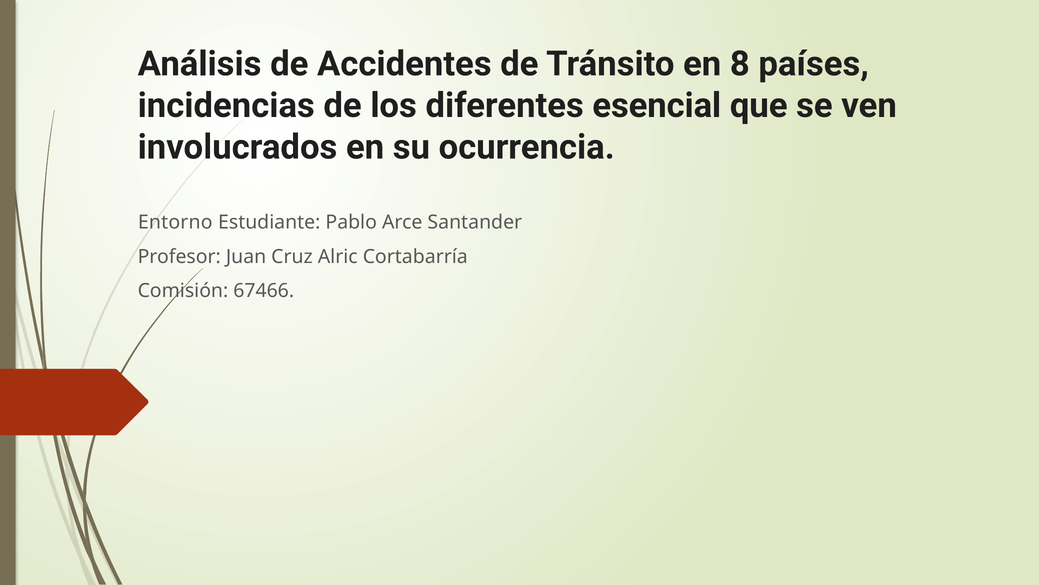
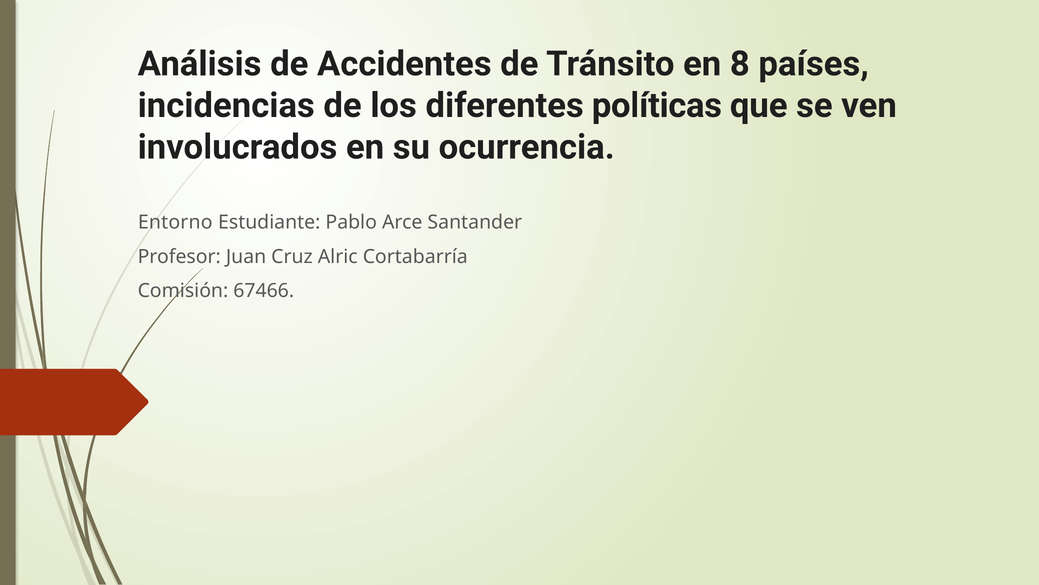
esencial: esencial -> políticas (657, 105)
